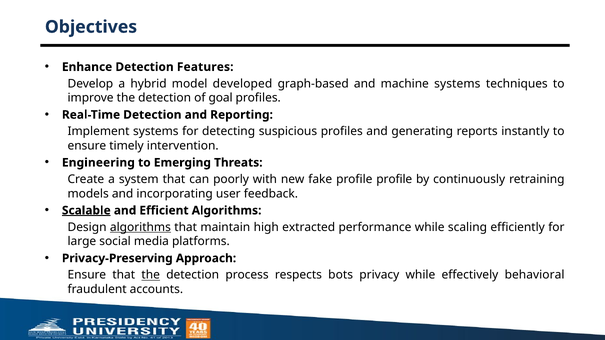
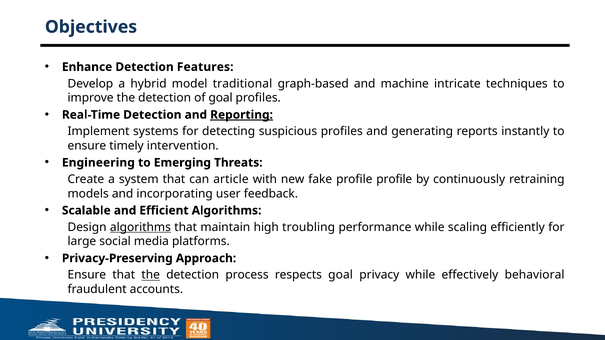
developed: developed -> traditional (243, 84)
machine systems: systems -> intricate (457, 84)
Reporting underline: none -> present (242, 115)
poorly: poorly -> article (231, 180)
Scalable underline: present -> none (86, 211)
extracted: extracted -> troubling (309, 227)
respects bots: bots -> goal (341, 275)
